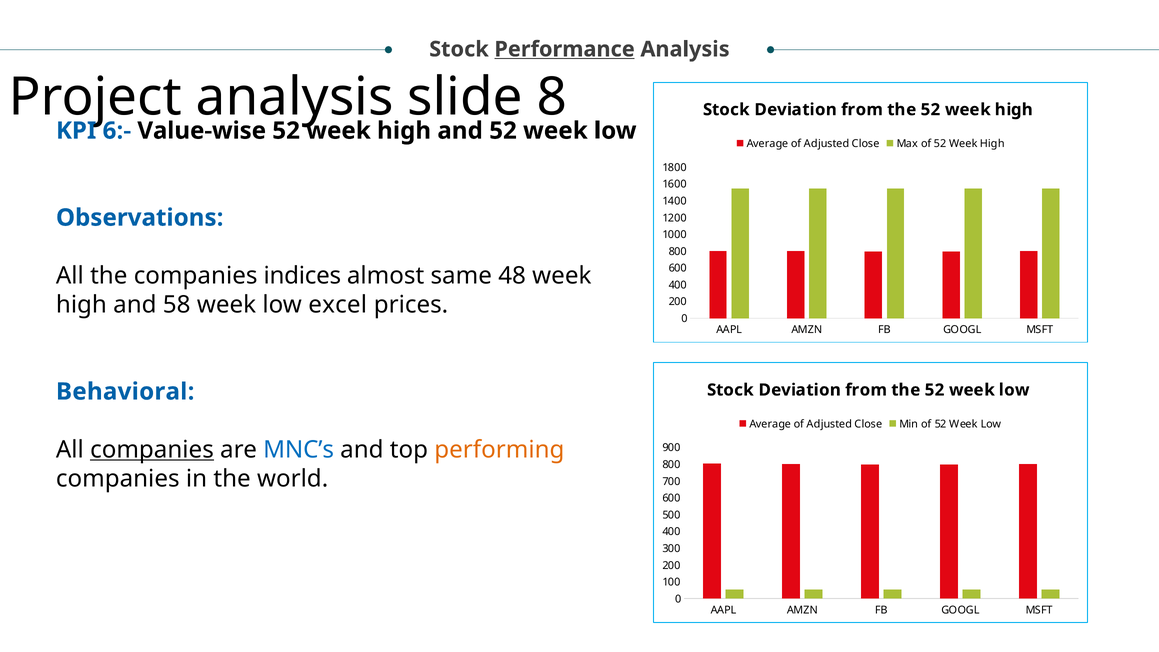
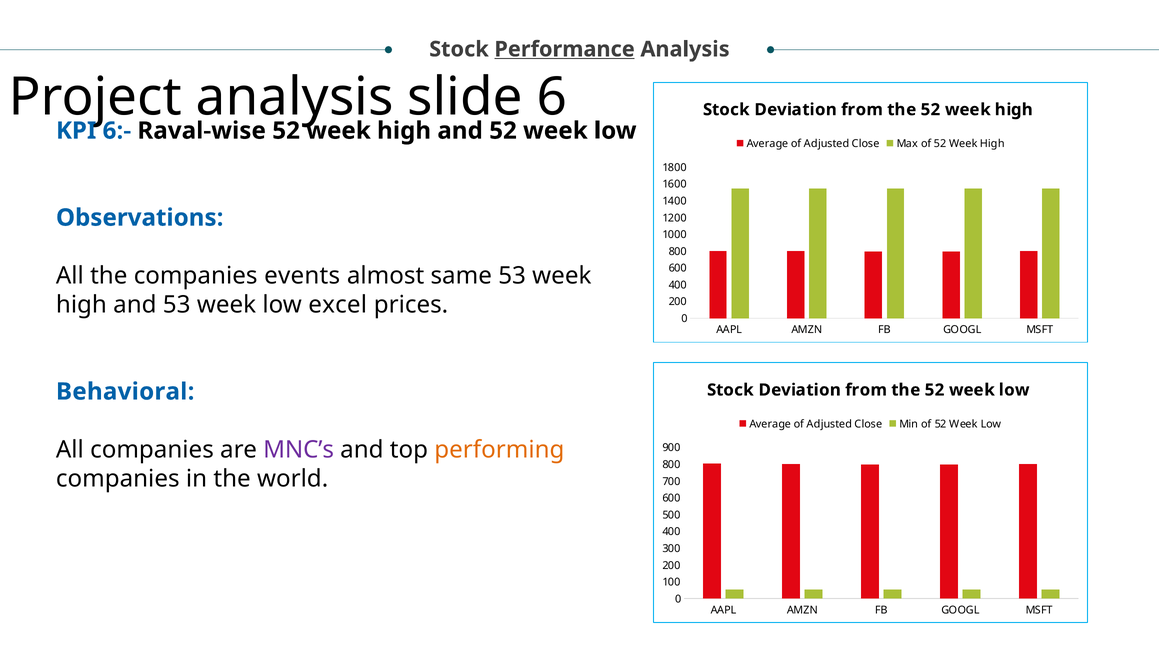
8: 8 -> 6 (552, 97)
Value-wise: Value-wise -> Raval-wise (202, 131)
indices: indices -> events (302, 276)
same 48: 48 -> 53 (512, 276)
and 58: 58 -> 53 (177, 305)
companies underline: present -> none (152, 450)
MNC’s colour: blue -> purple (299, 450)
